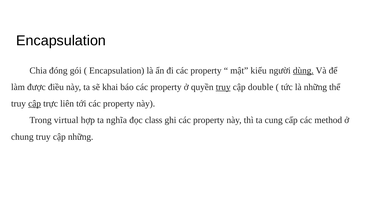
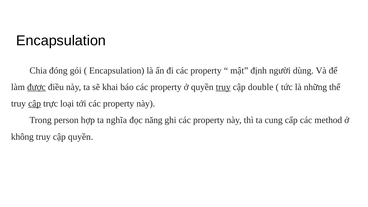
kiểu: kiểu -> định (259, 71)
dùng underline: present -> none (303, 71)
được underline: none -> present (36, 87)
liên: liên -> loại (67, 104)
virtual: virtual -> person (66, 120)
class: class -> năng (154, 120)
chung: chung -> không (22, 137)
cập những: những -> quyền (81, 137)
